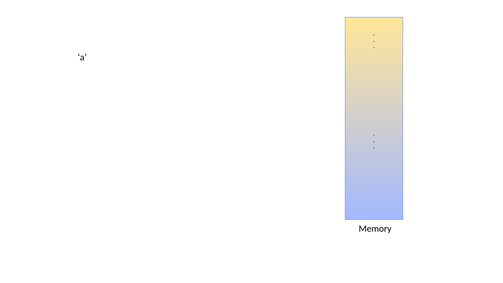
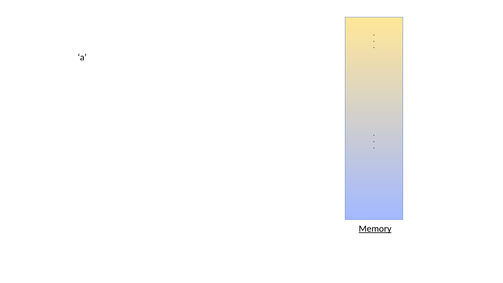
Memory underline: none -> present (375, 229)
